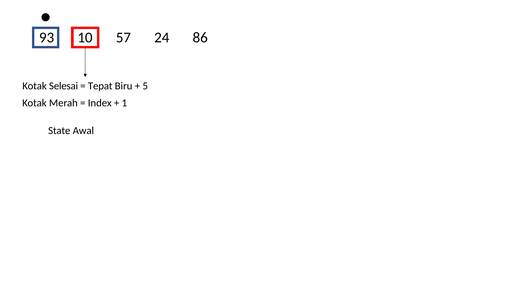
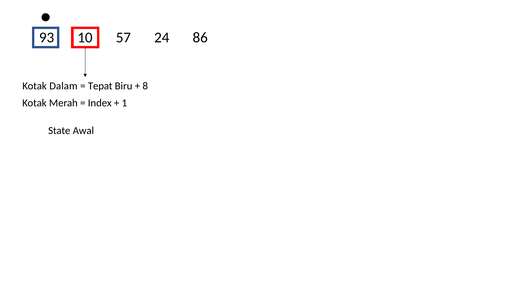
Selesai: Selesai -> Dalam (63, 86)
5: 5 -> 8 (145, 86)
